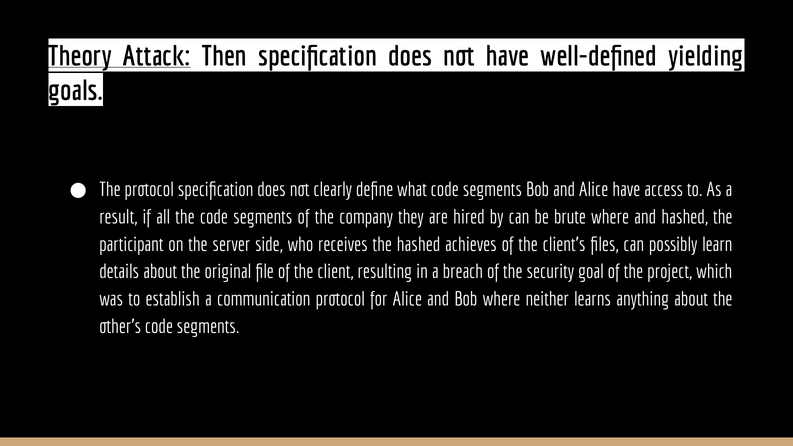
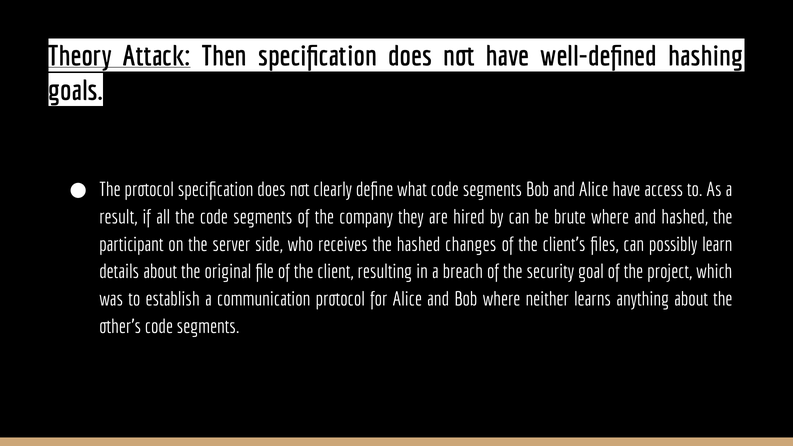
yielding: yielding -> hashing (706, 56)
achieves: achieves -> changes (471, 245)
